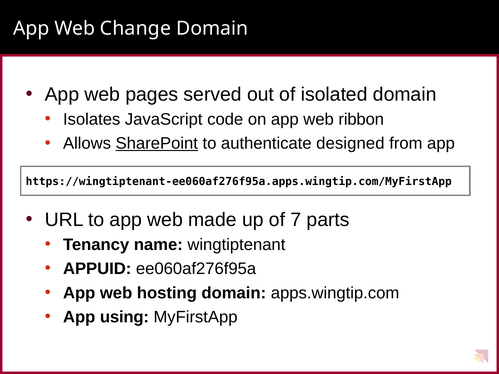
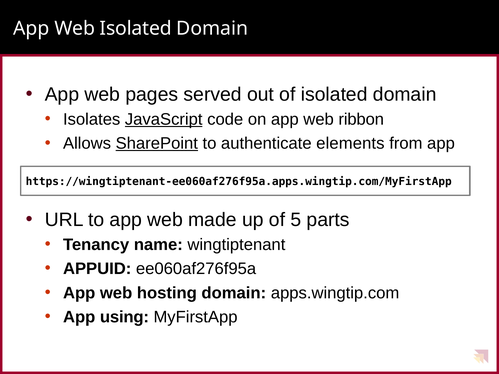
Web Change: Change -> Isolated (136, 28)
JavaScript underline: none -> present (164, 119)
designed: designed -> elements (350, 144)
7: 7 -> 5 (296, 220)
